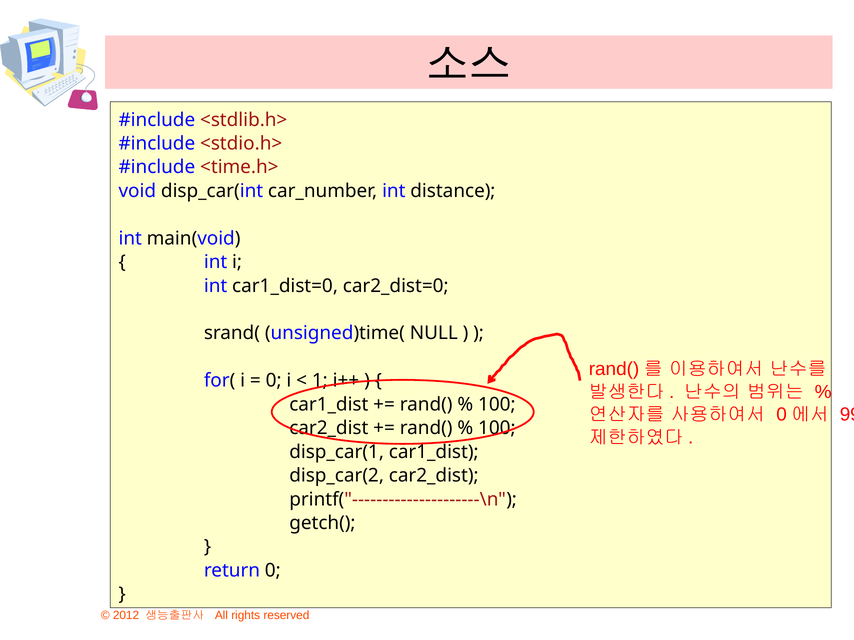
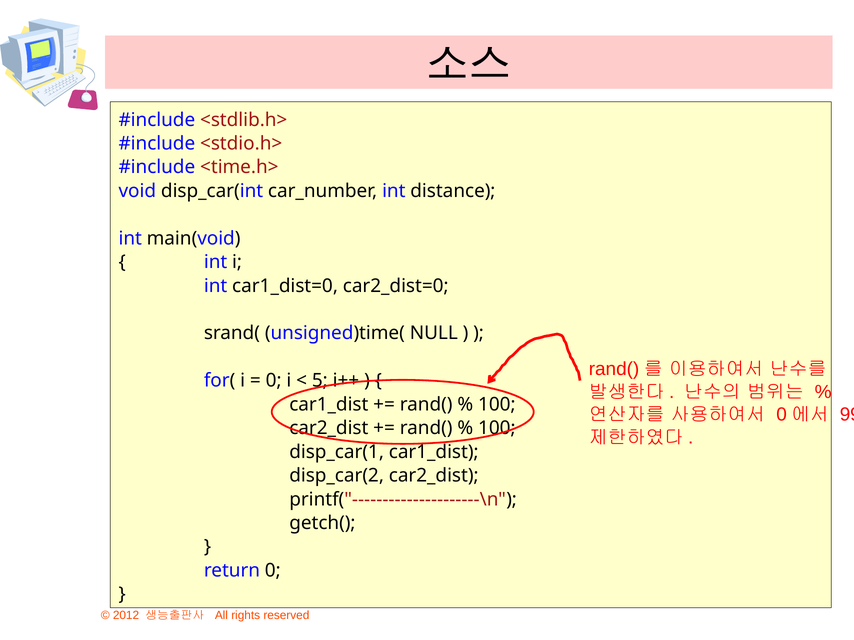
1: 1 -> 5 (320, 381)
